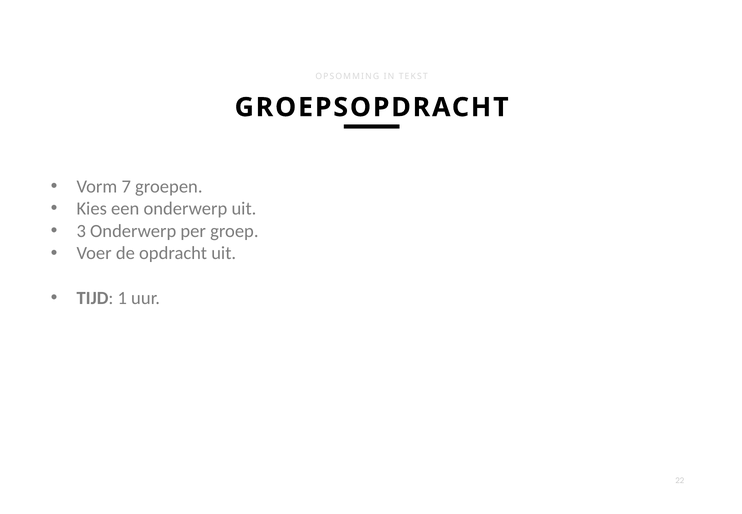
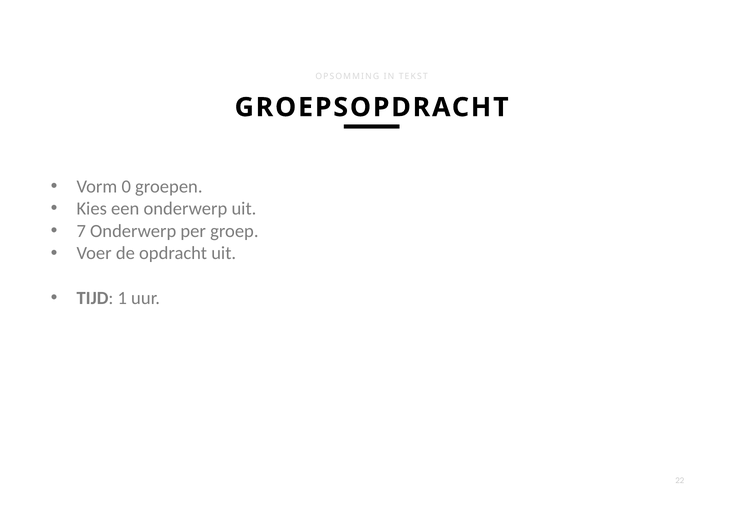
7: 7 -> 0 (126, 186)
3: 3 -> 7 (81, 231)
